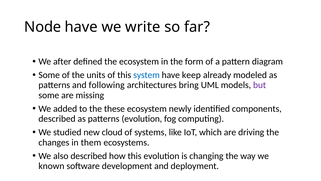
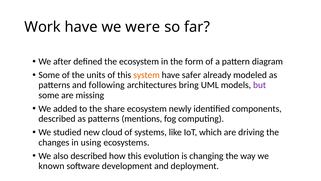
Node: Node -> Work (43, 27)
write: write -> were (143, 27)
system colour: blue -> orange (147, 75)
keep: keep -> safer (191, 75)
these: these -> share (114, 108)
patterns evolution: evolution -> mentions (142, 119)
them: them -> using (91, 142)
